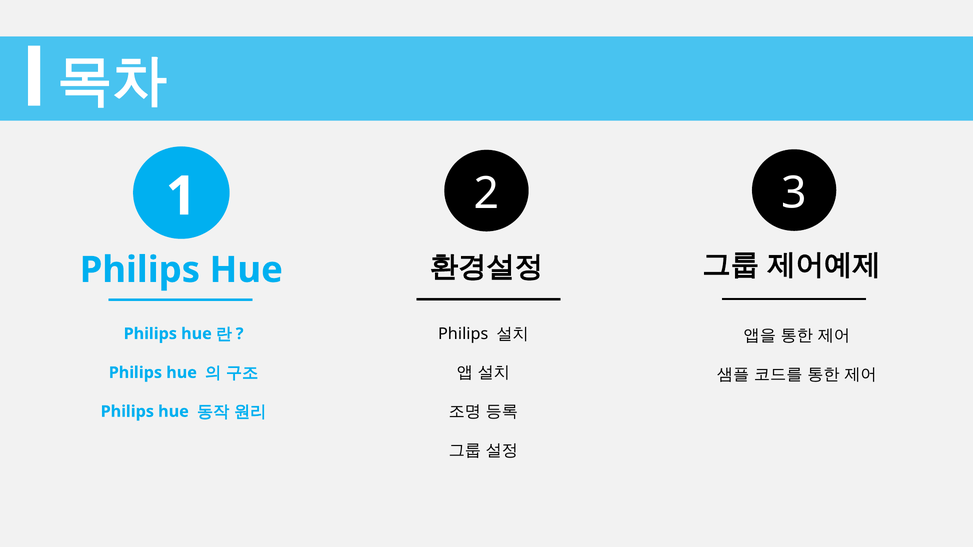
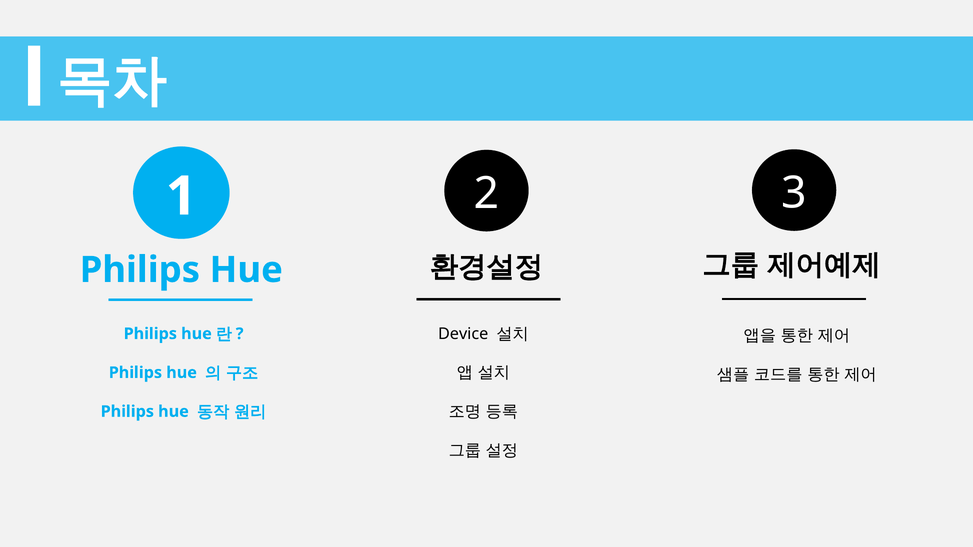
Philips: Philips -> Device (463, 334)
